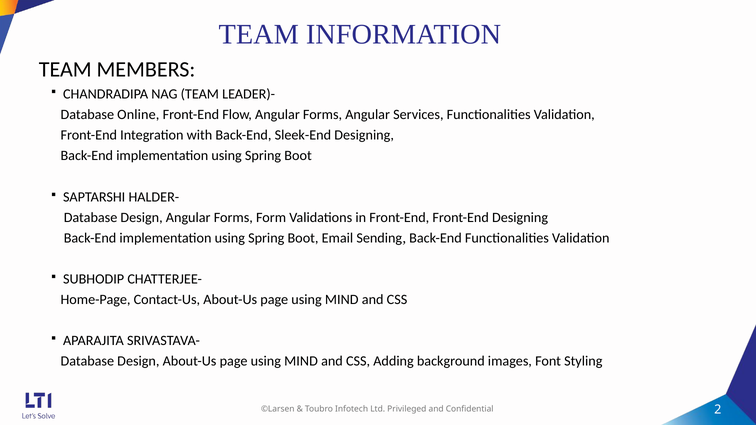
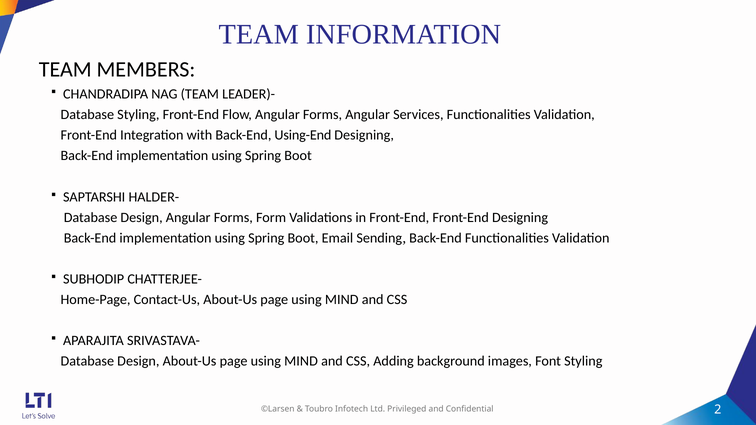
Database Online: Online -> Styling (138, 115)
Sleek-End: Sleek-End -> Using-End (303, 135)
